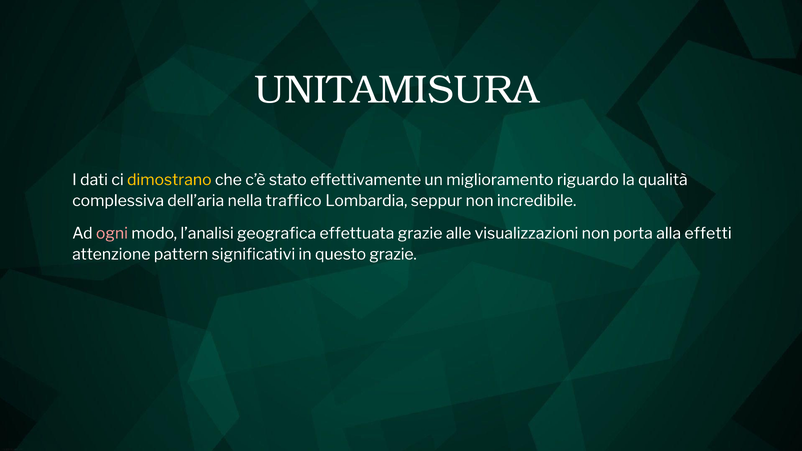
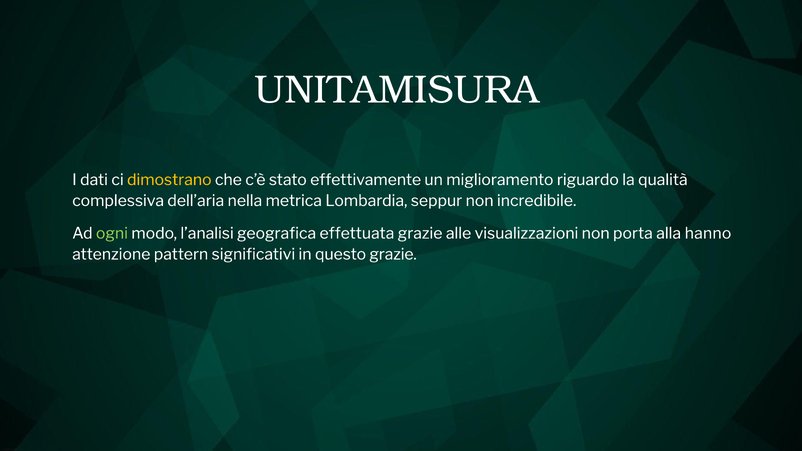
traffico: traffico -> metrica (294, 201)
ogni colour: pink -> light green (112, 233)
effetti: effetti -> hanno (708, 233)
